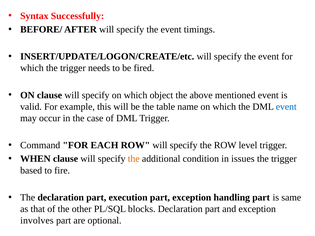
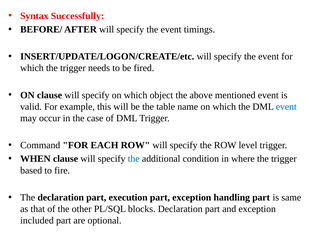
the colour: orange -> blue (134, 159)
issues: issues -> where (243, 159)
involves: involves -> included (37, 221)
